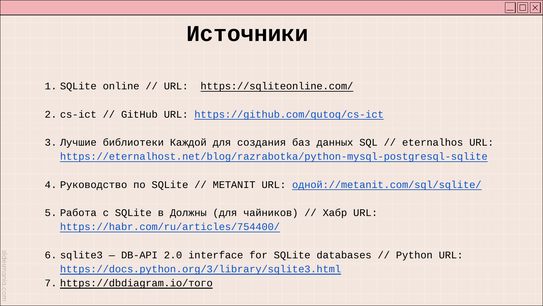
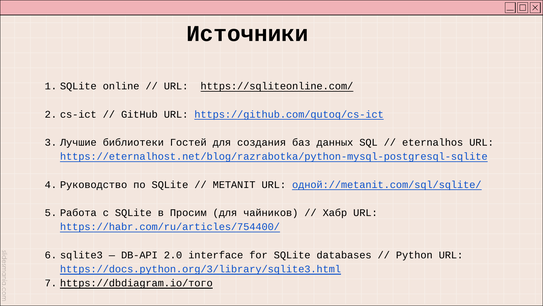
Каждой: Каждой -> Гостей (188, 142)
Должны: Должны -> Просим (188, 212)
